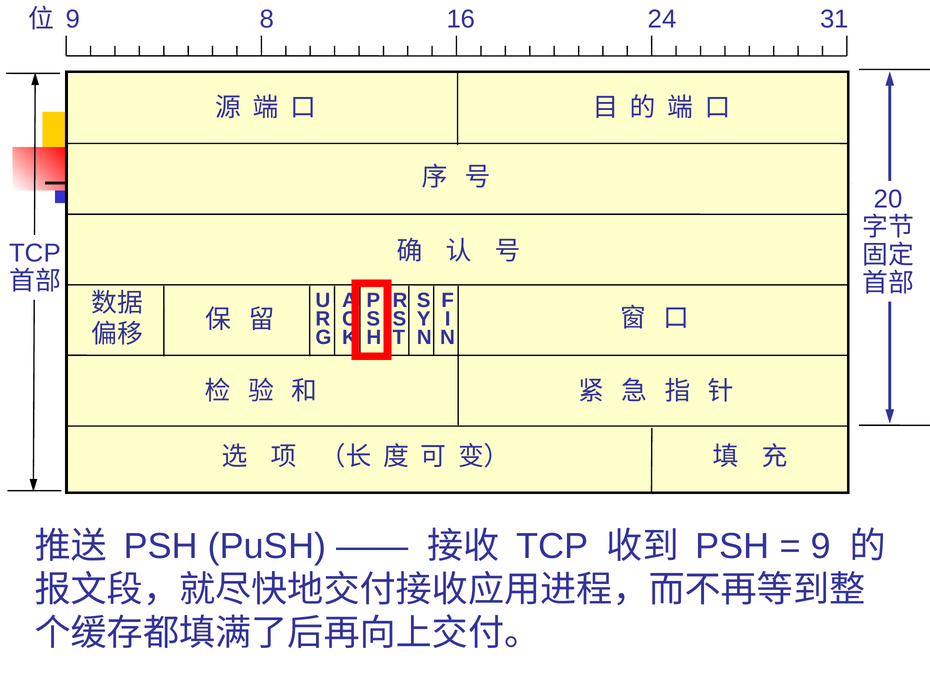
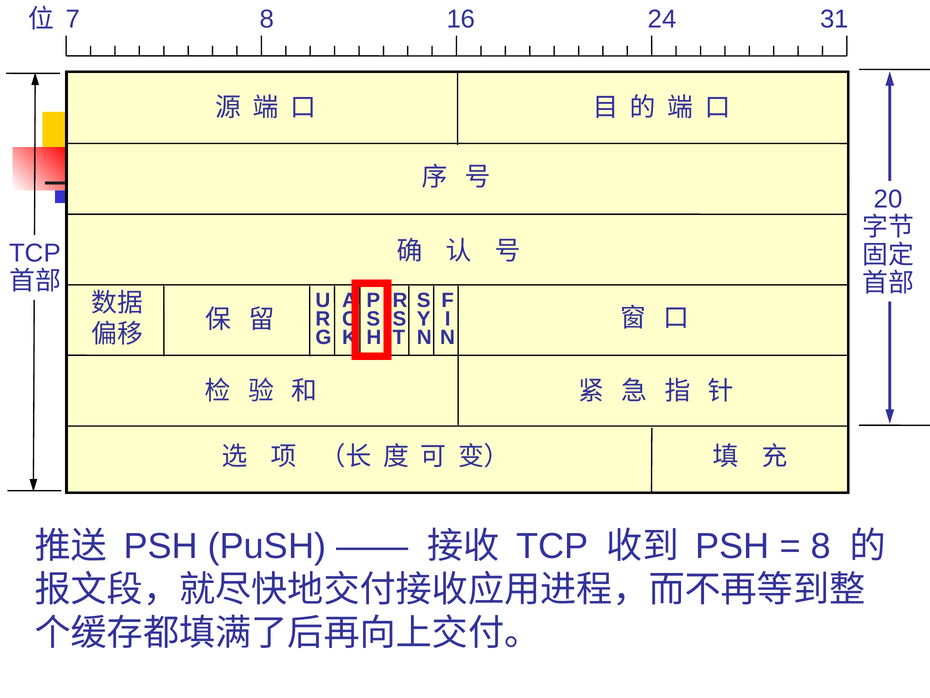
9: 9 -> 7 (73, 19)
9: 9 -> 8 (821, 546)
